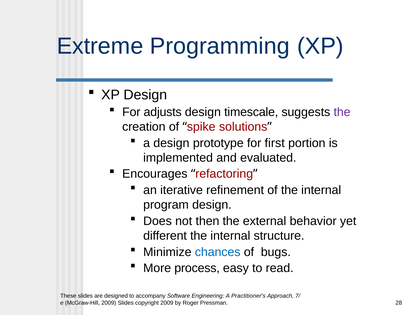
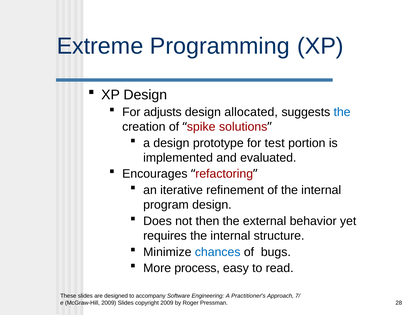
timescale: timescale -> allocated (251, 112)
the colour: purple -> blue (342, 112)
first: first -> test (275, 143)
different: different -> requires (165, 236)
